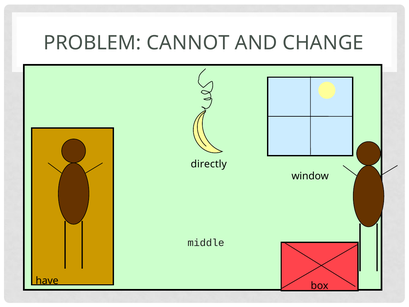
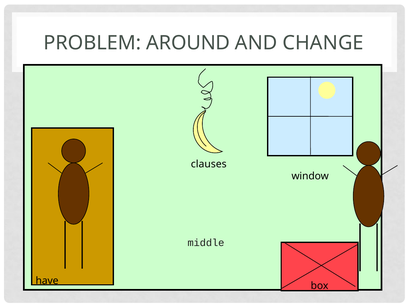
CANNOT: CANNOT -> AROUND (188, 43)
directly: directly -> clauses (209, 164)
